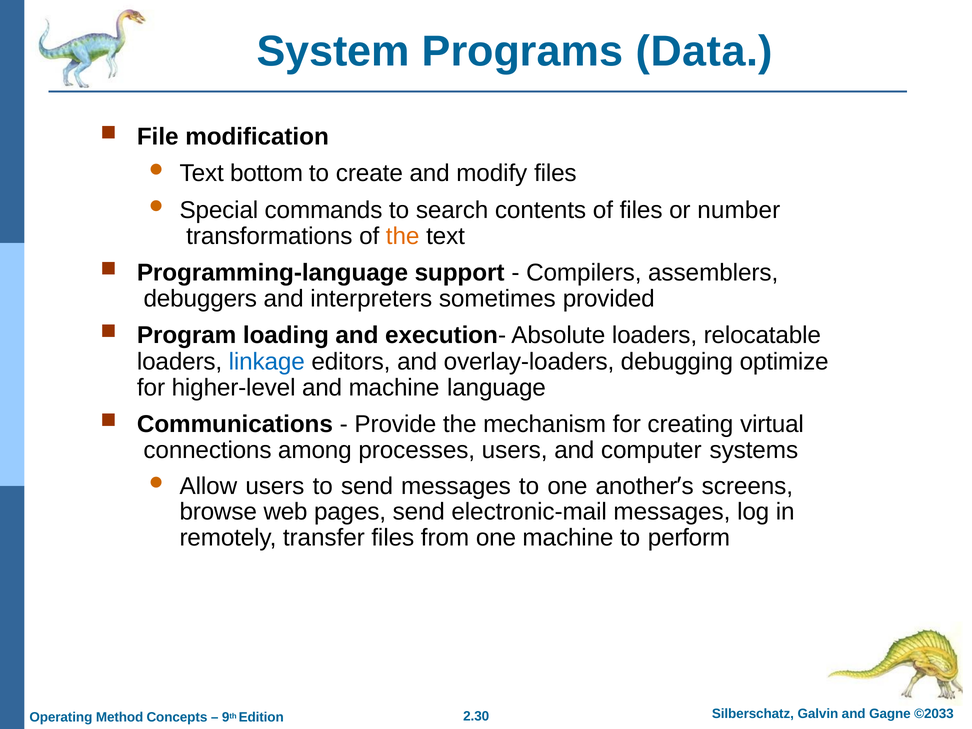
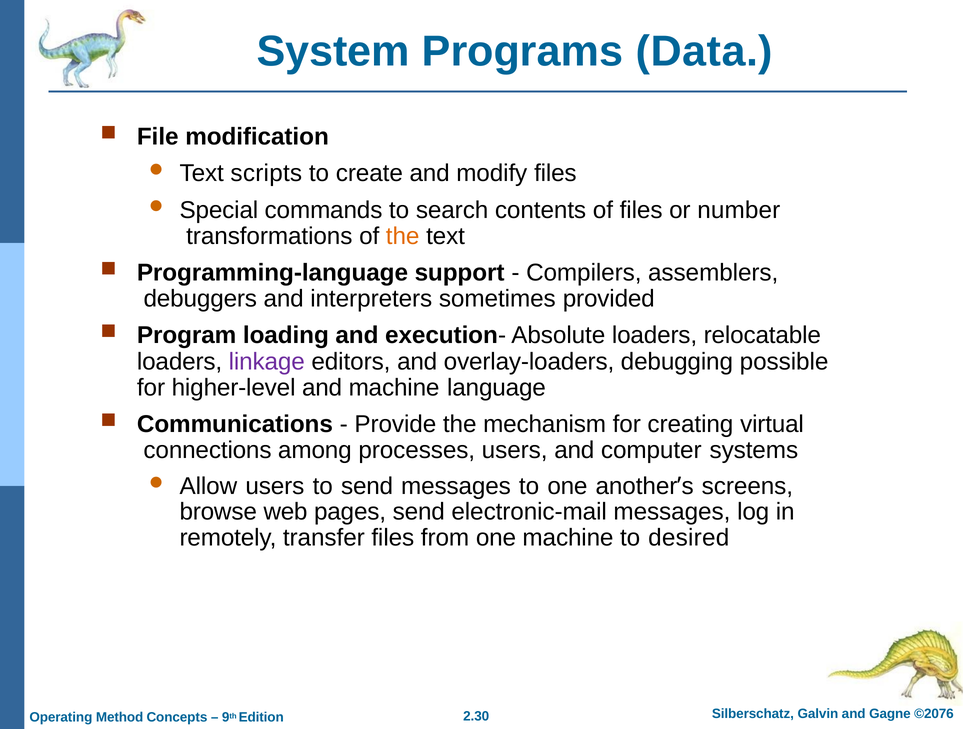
bottom: bottom -> scripts (266, 173)
linkage colour: blue -> purple (267, 362)
optimize: optimize -> possible (784, 362)
perform: perform -> desired (689, 538)
©2033: ©2033 -> ©2076 (934, 714)
